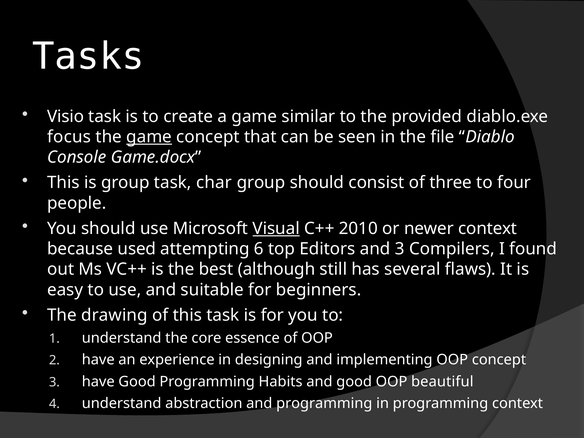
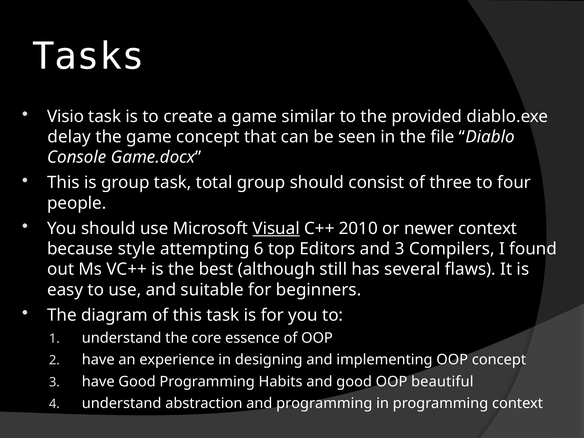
focus: focus -> delay (69, 137)
game underline: present -> none (149, 137)
char: char -> total (214, 183)
used: used -> style (137, 249)
drawing: drawing -> diagram (115, 315)
